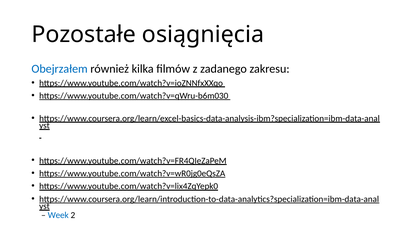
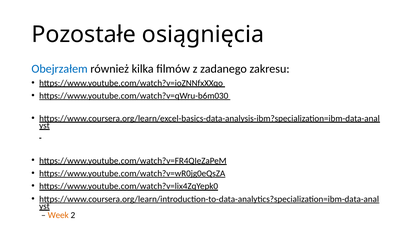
Week colour: blue -> orange (58, 215)
